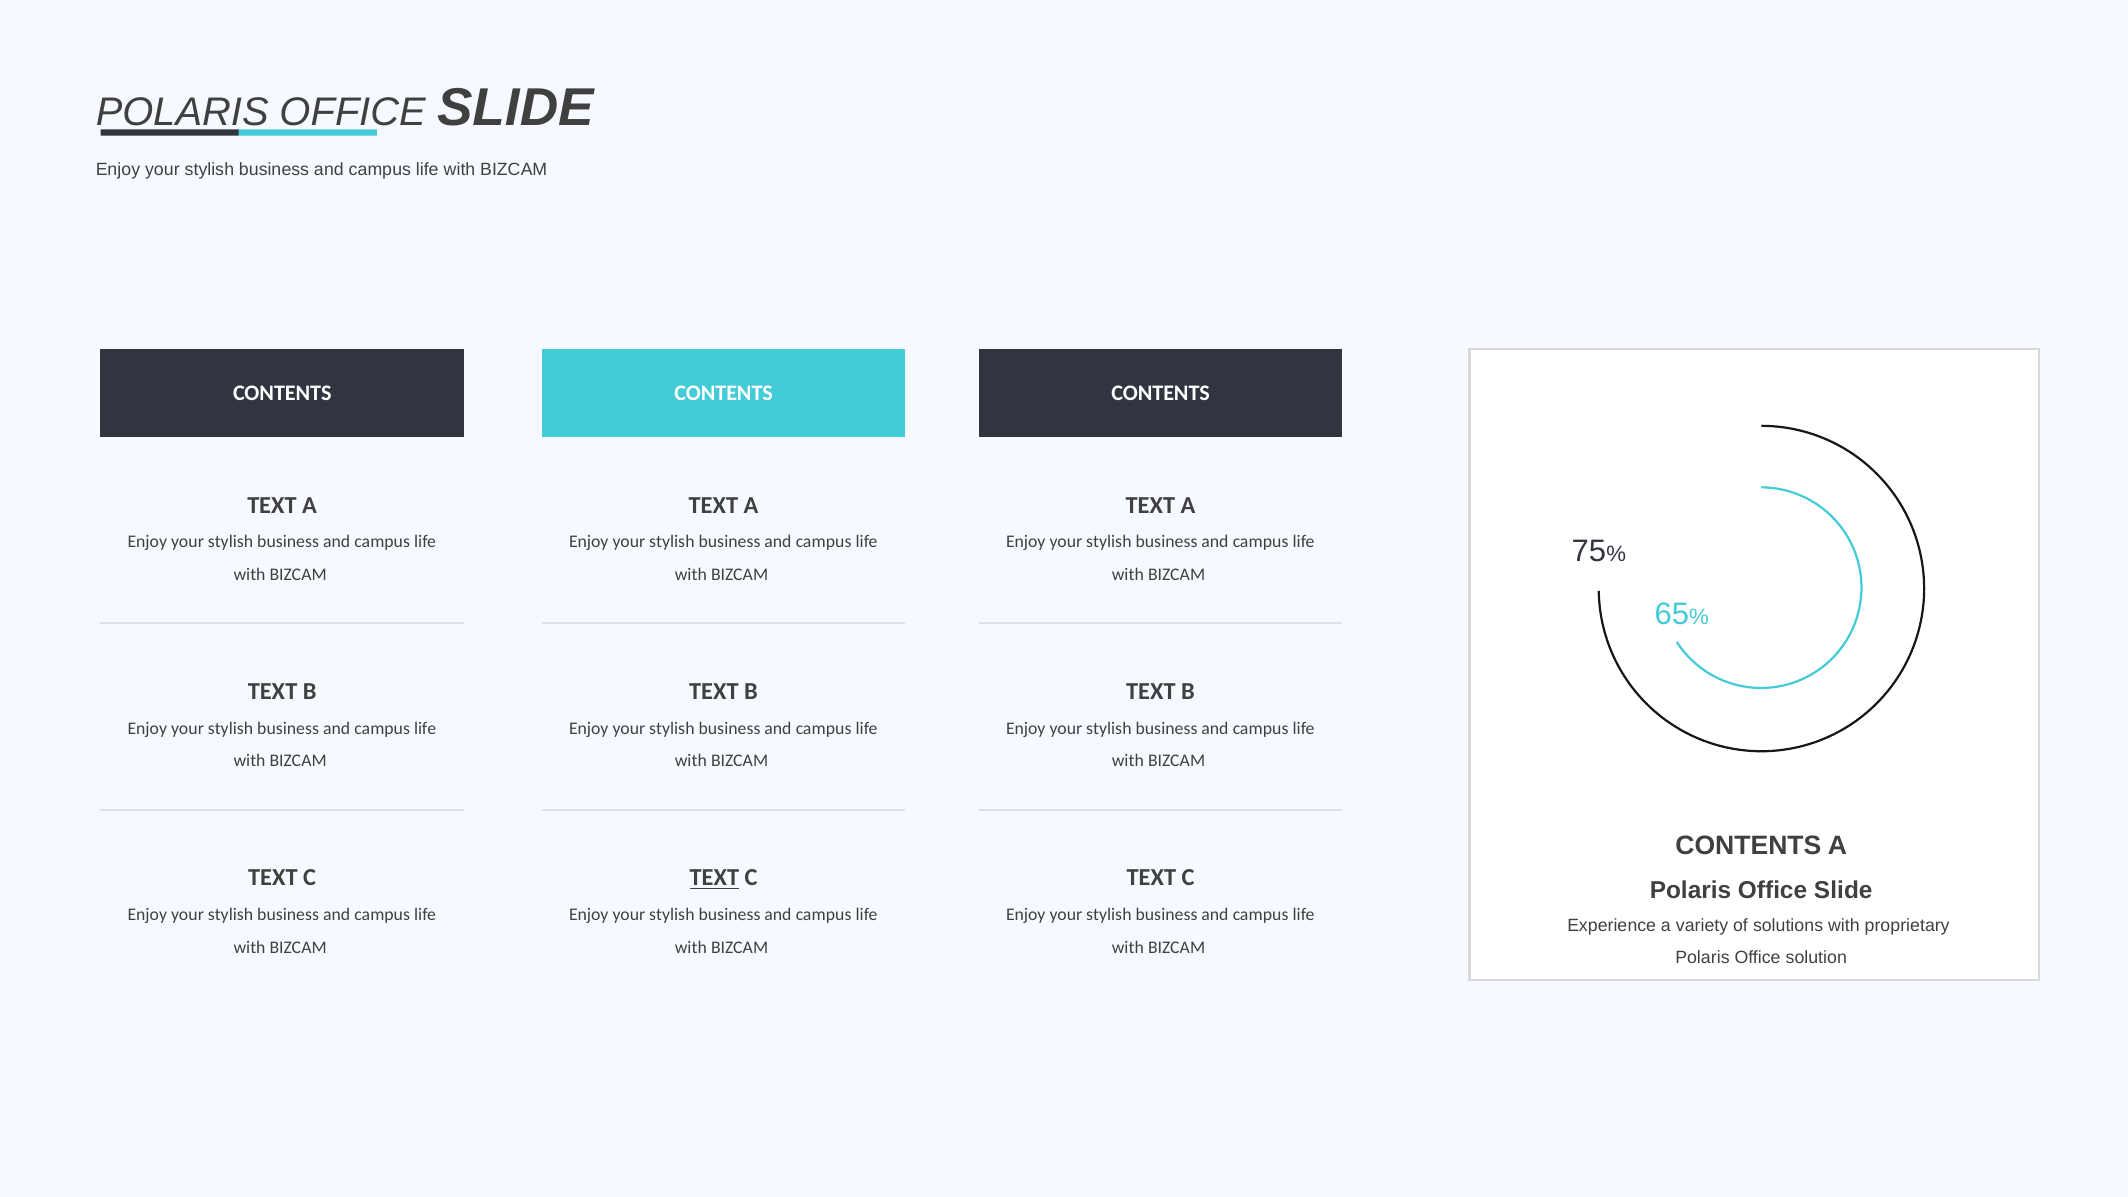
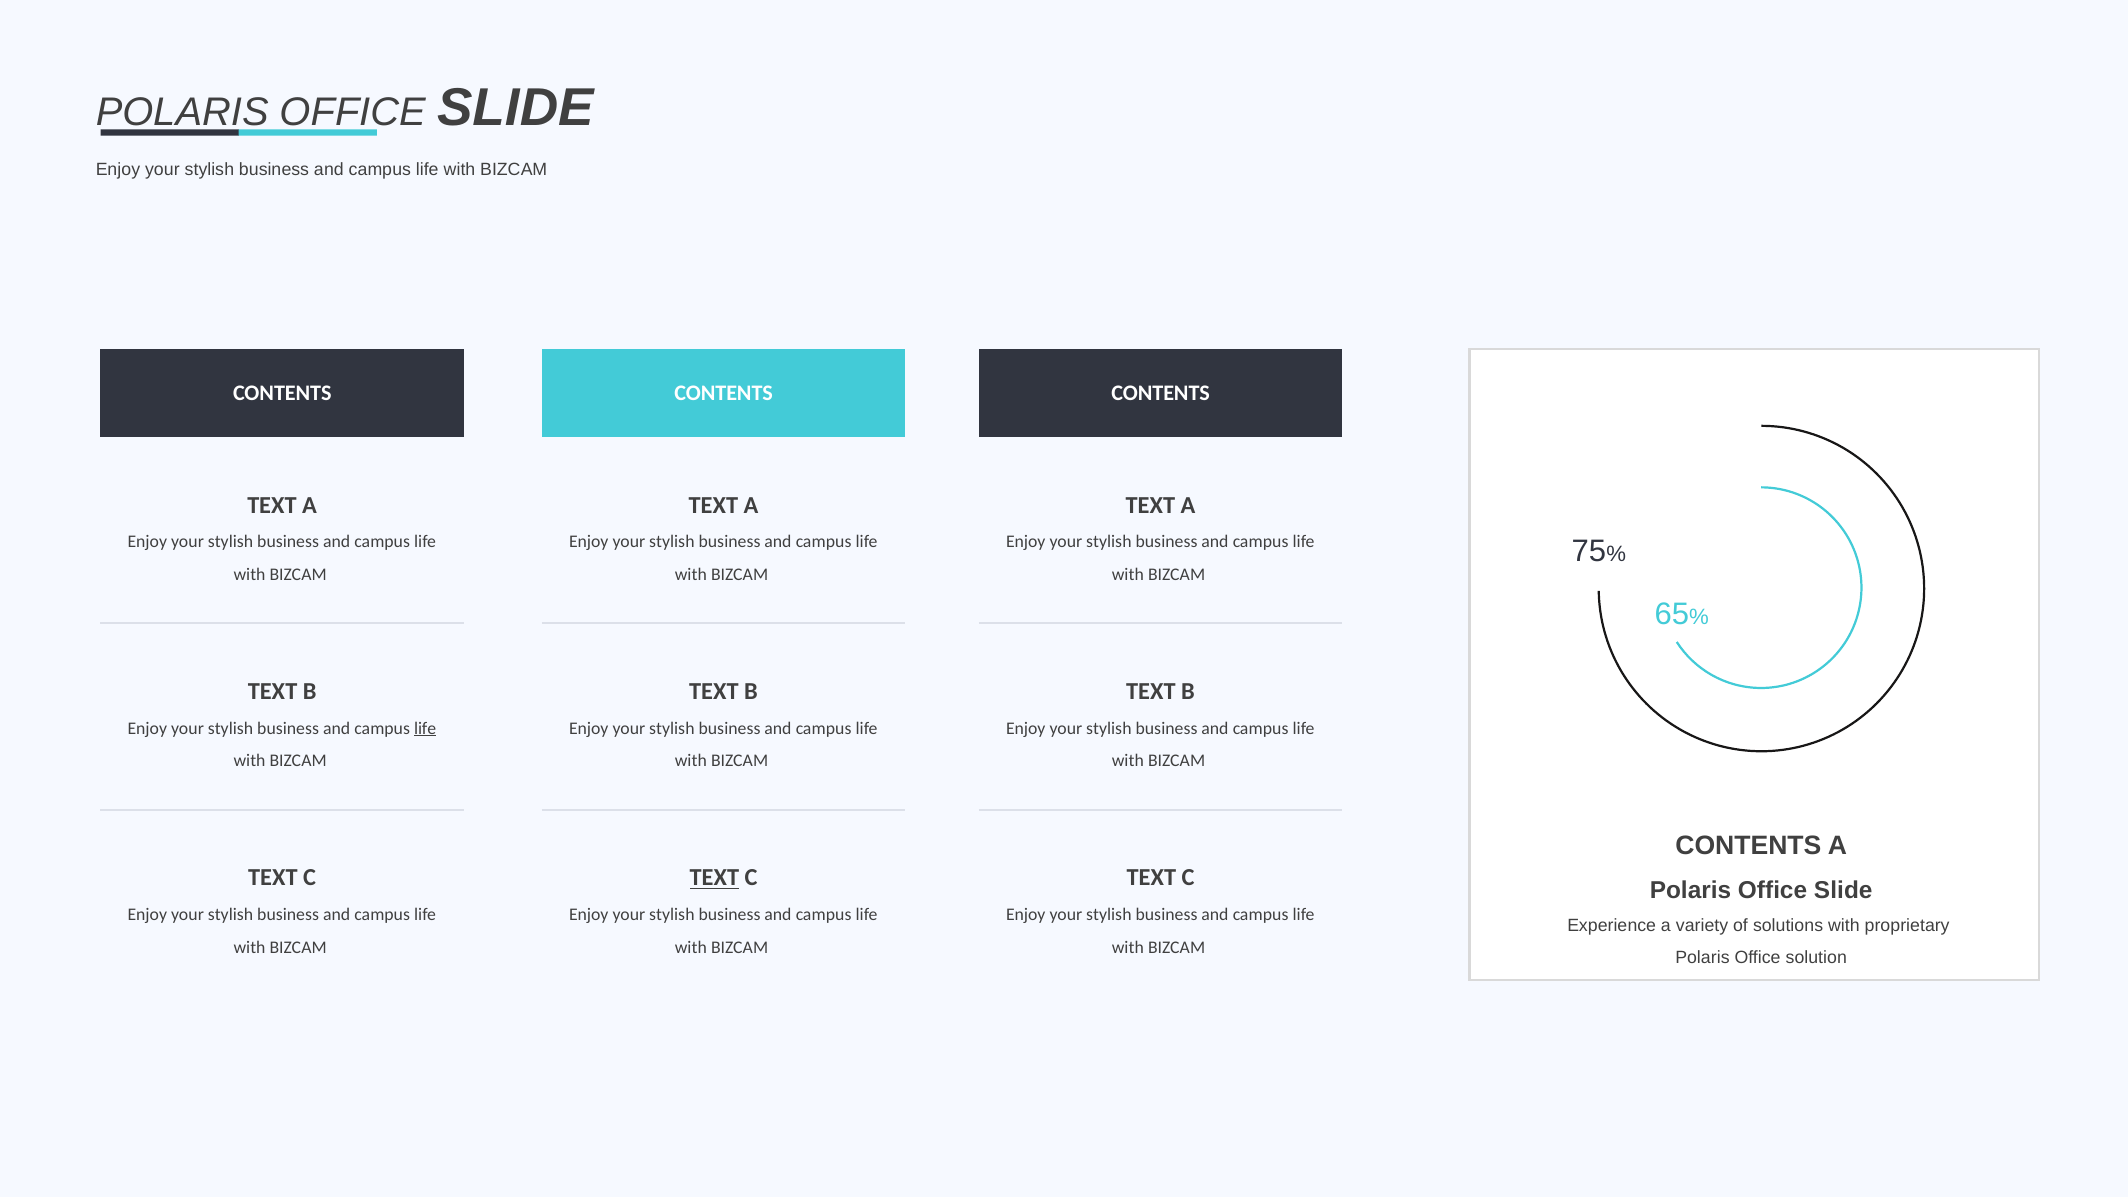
life underline: none -> present (425, 728)
